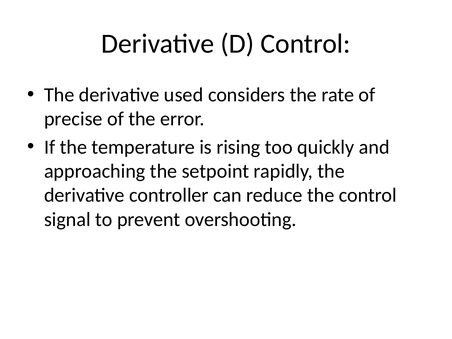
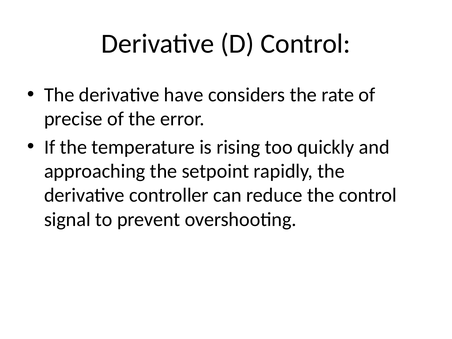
used: used -> have (184, 95)
